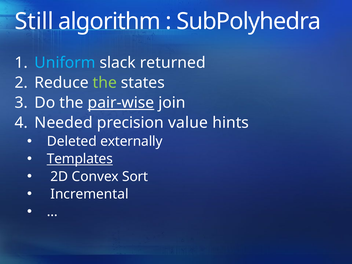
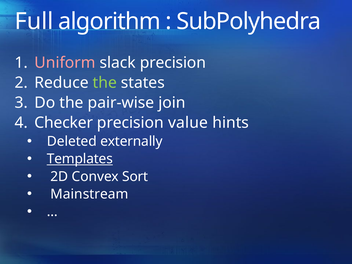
Still: Still -> Full (34, 21)
Uniform colour: light blue -> pink (65, 63)
slack returned: returned -> precision (173, 63)
pair-wise underline: present -> none (121, 103)
Needed: Needed -> Checker (64, 123)
Incremental: Incremental -> Mainstream (89, 194)
